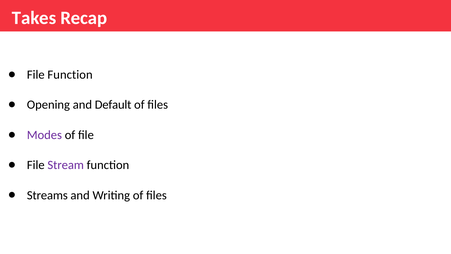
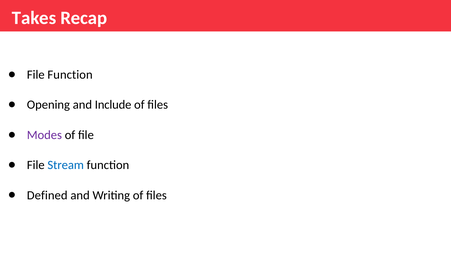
Default: Default -> Include (113, 105)
Stream colour: purple -> blue (66, 165)
Streams: Streams -> Defined (47, 195)
